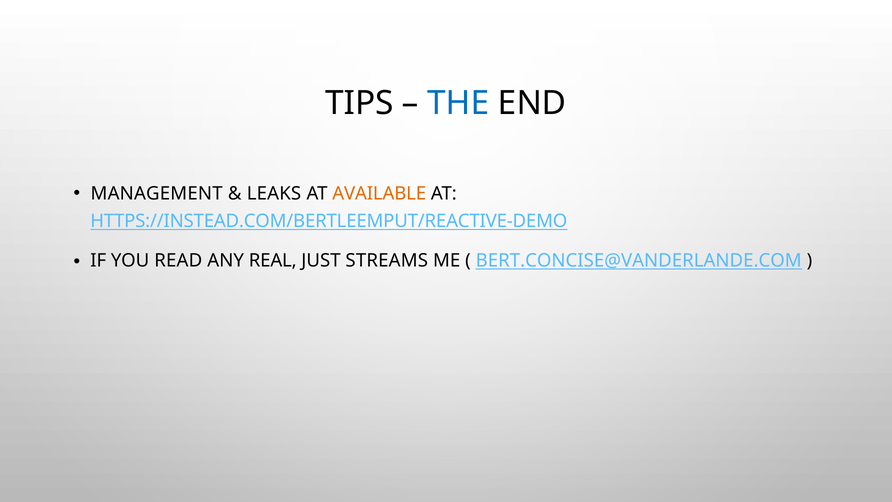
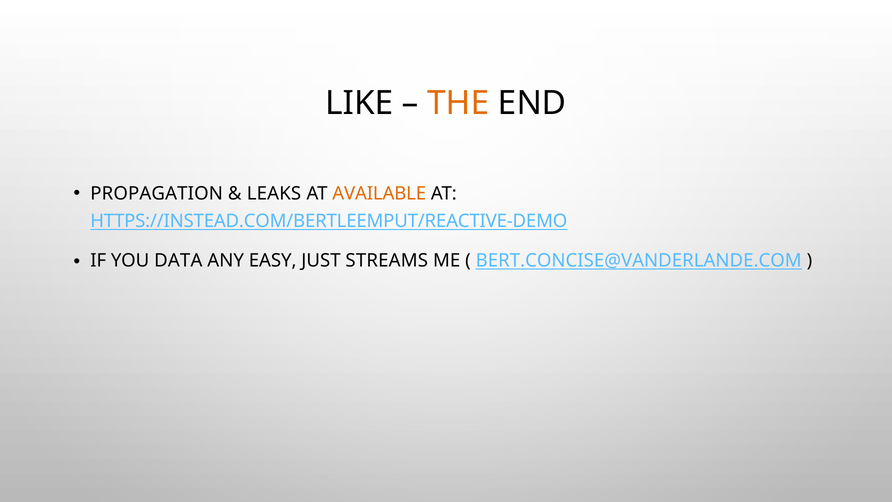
TIPS: TIPS -> LIKE (359, 103)
THE colour: blue -> orange (458, 103)
MANAGEMENT: MANAGEMENT -> PROPAGATION (157, 193)
READ: READ -> DATA (178, 261)
REAL: REAL -> EASY (273, 261)
